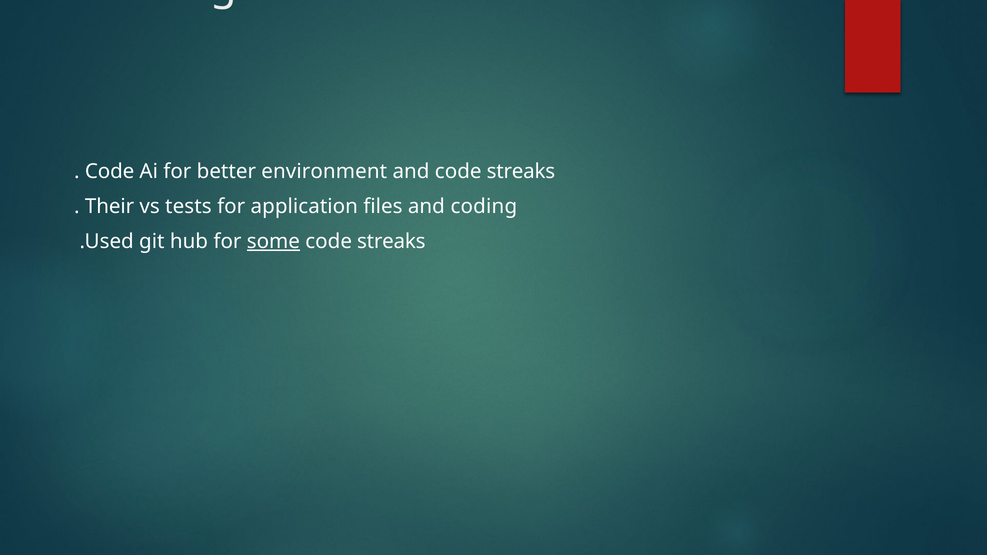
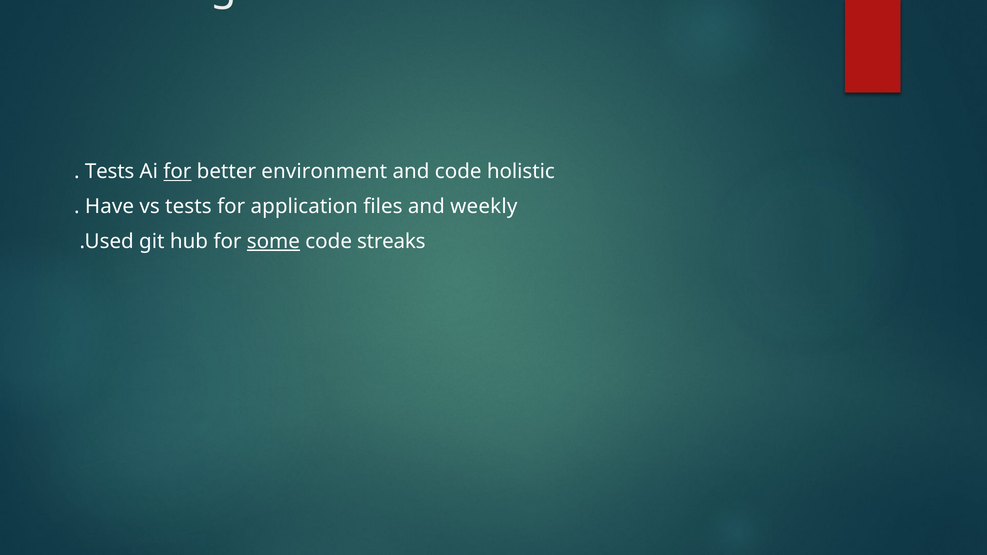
Code: Code -> Tests (110, 172)
for underline: none -> present (177, 172)
and code streaks: streaks -> holistic (521, 172)
Their: Their -> Have (110, 207)
coding: coding -> weekly (484, 207)
